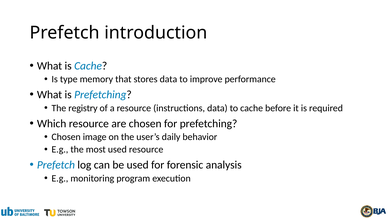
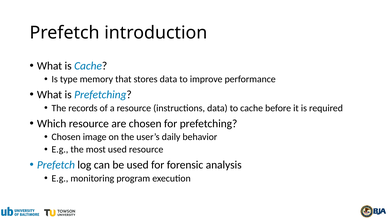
registry: registry -> records (83, 108)
